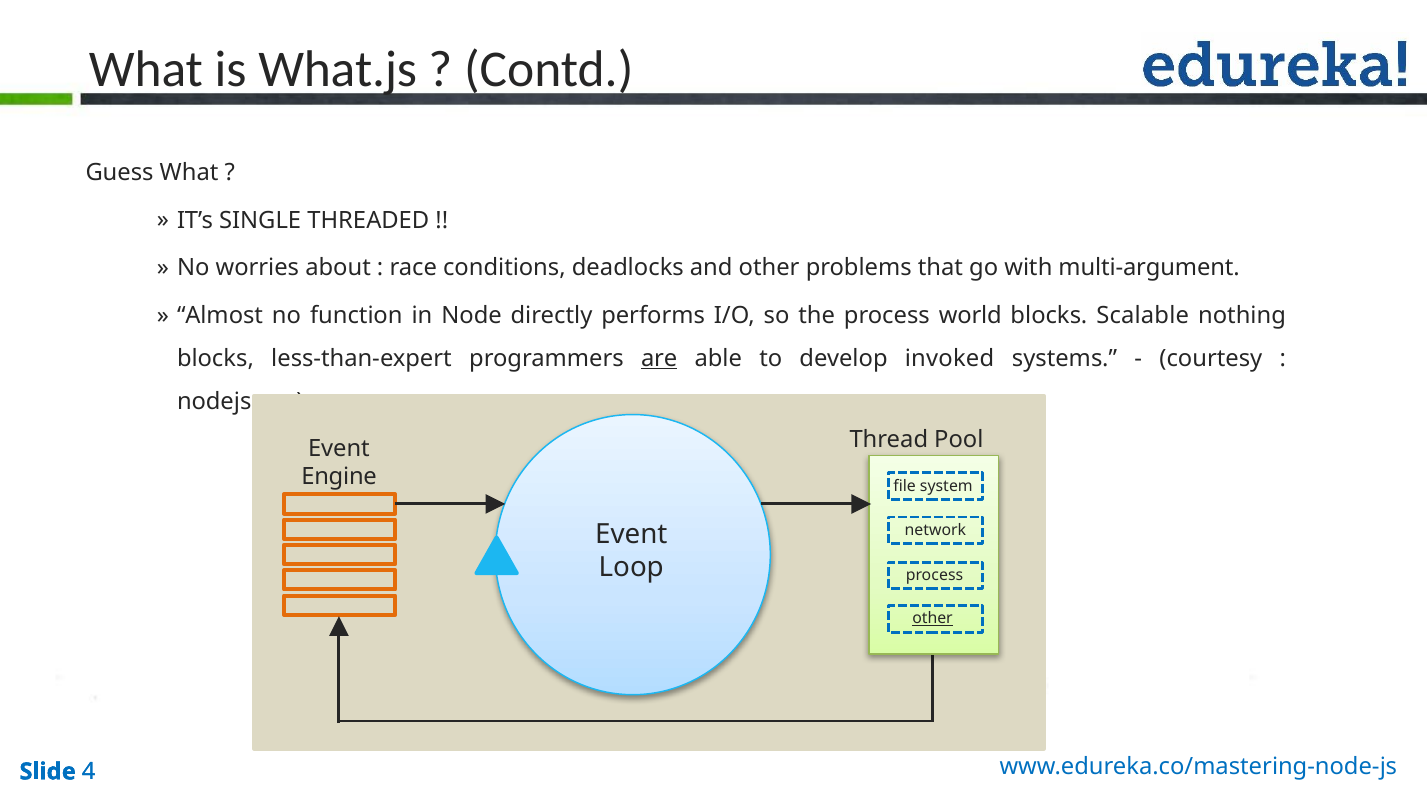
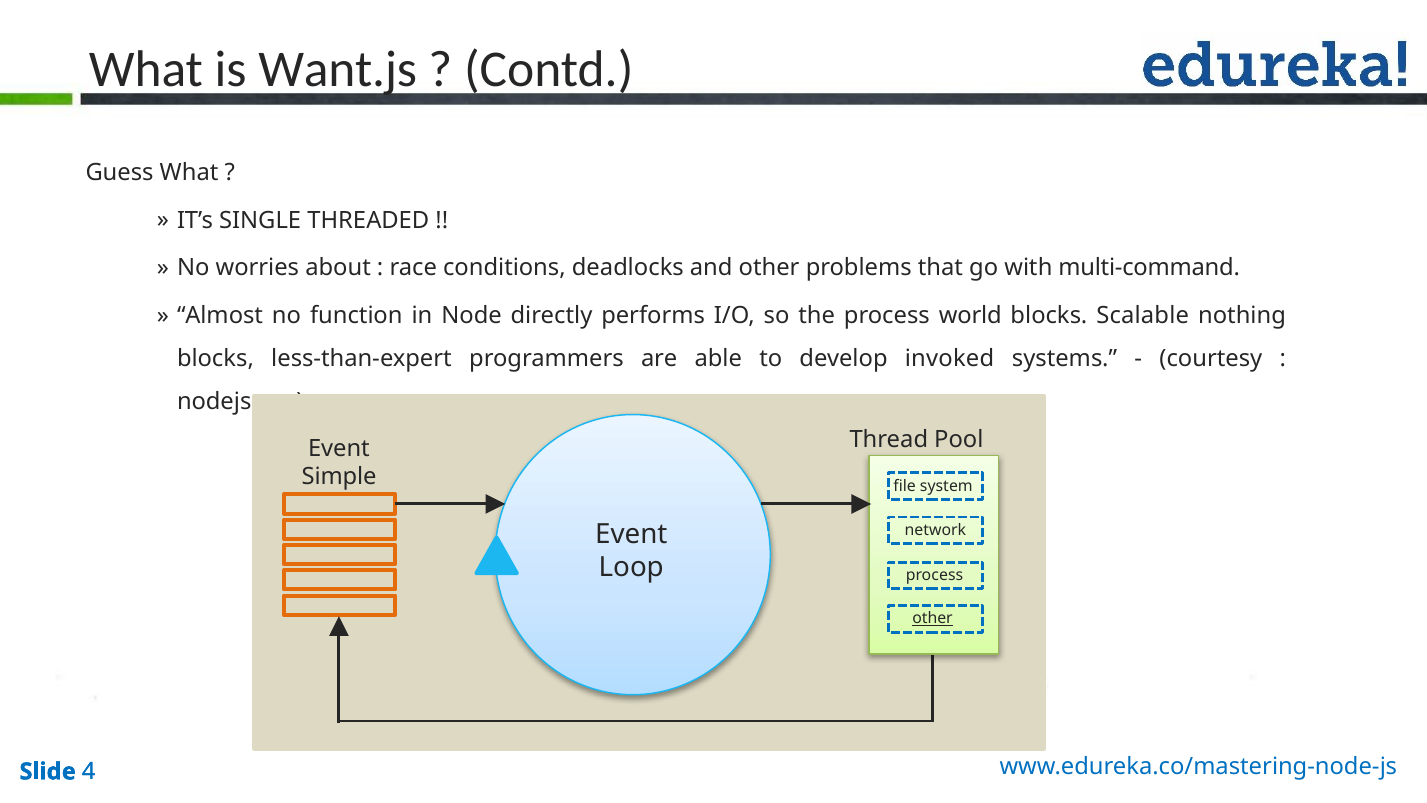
What.js: What.js -> Want.js (338, 69)
multi-argument: multi-argument -> multi-command (1149, 268)
are underline: present -> none (659, 358)
Engine: Engine -> Simple (339, 477)
